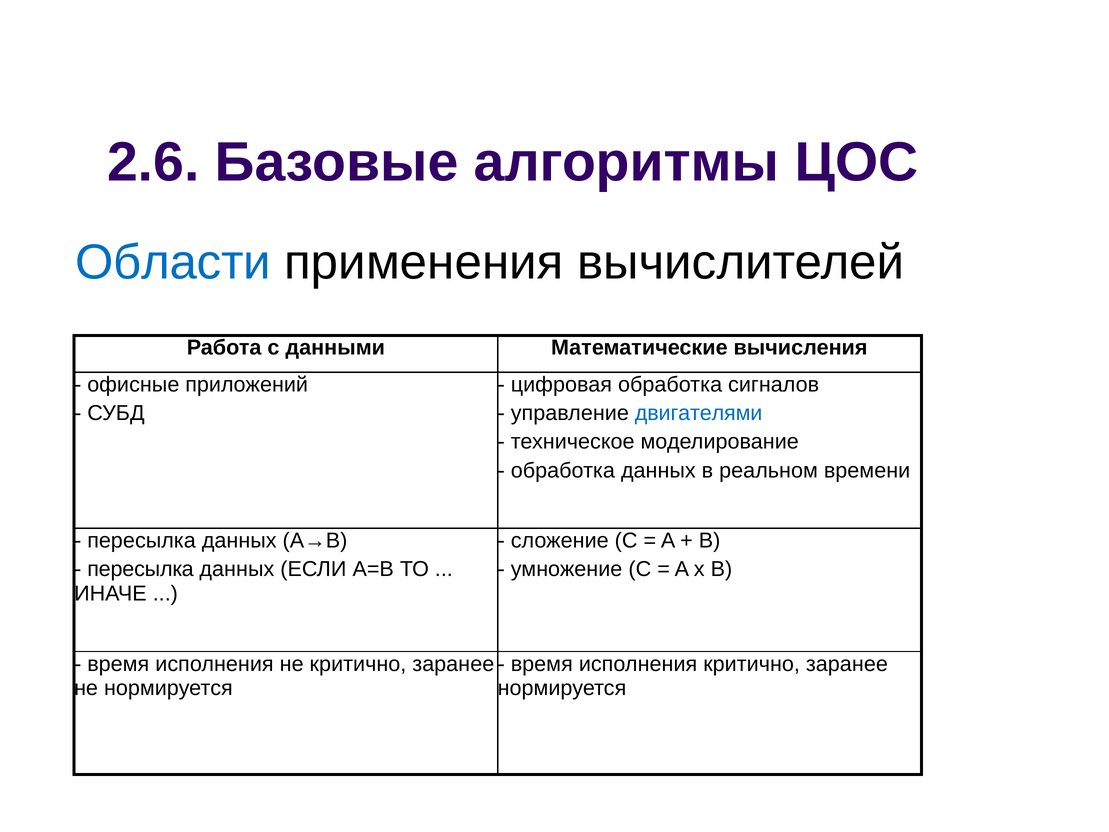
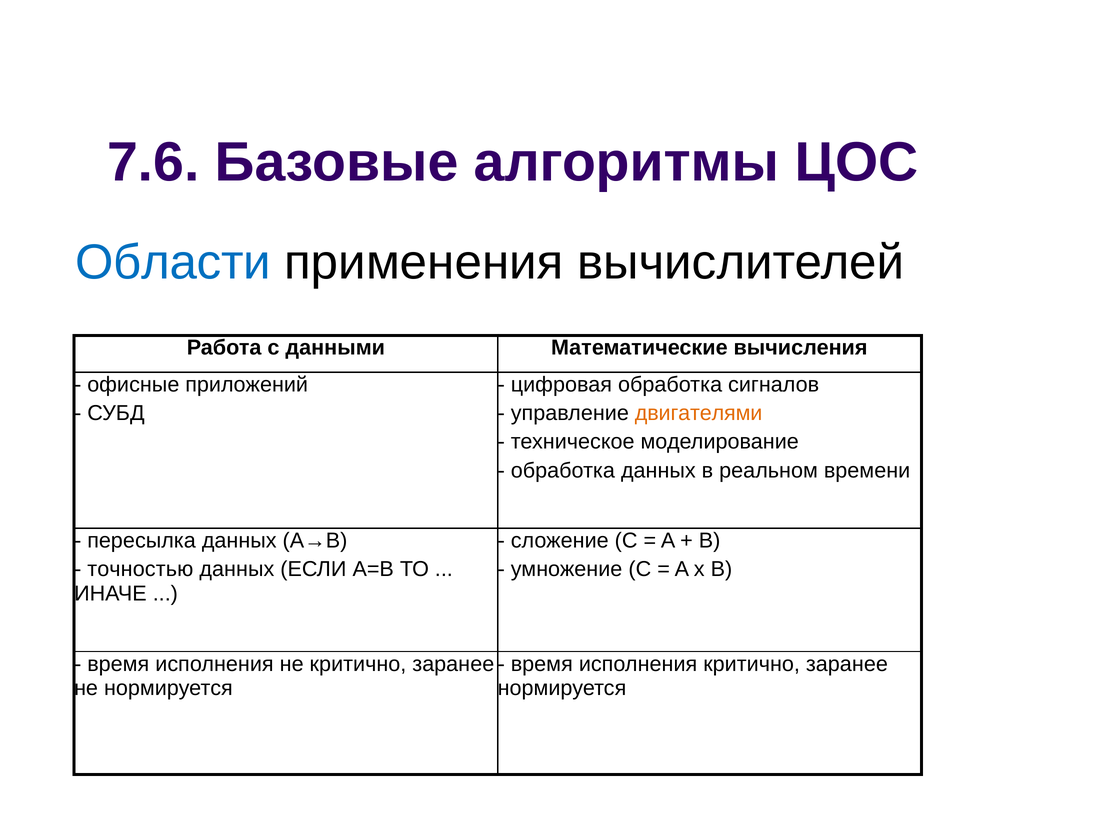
2.6: 2.6 -> 7.6 (153, 163)
двигателями colour: blue -> orange (699, 413)
пересылка: пересылка -> точностью (140, 569)
